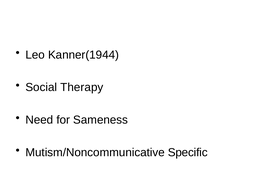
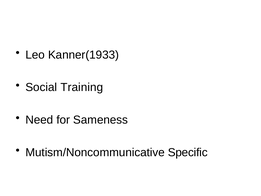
Kanner(1944: Kanner(1944 -> Kanner(1933 (83, 55)
Therapy: Therapy -> Training (82, 87)
